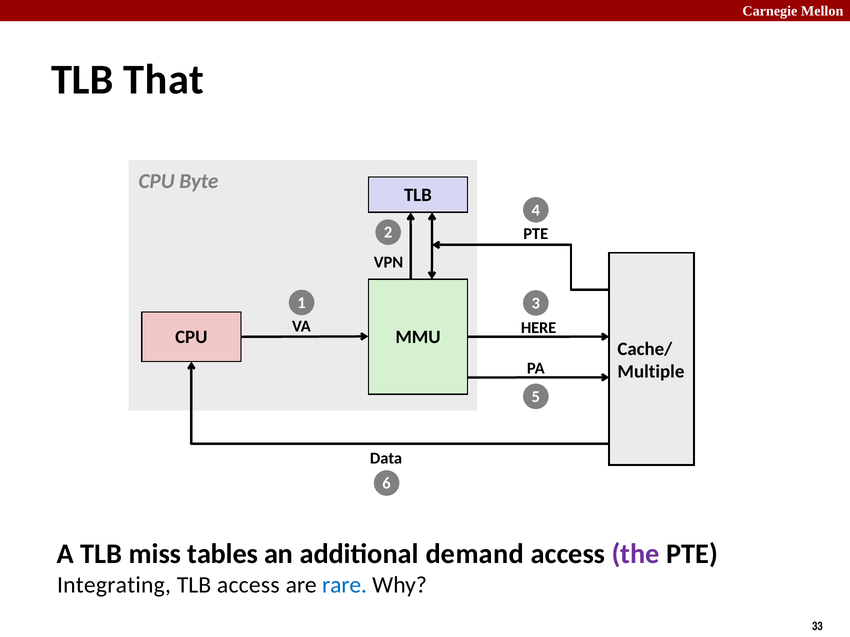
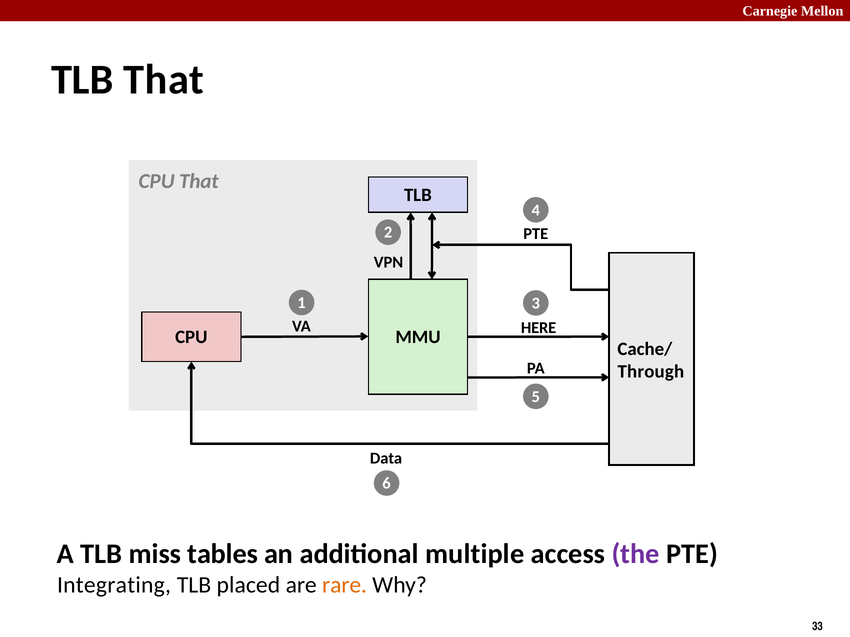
CPU Byte: Byte -> That (199, 181)
Multiple: Multiple -> Through (651, 372)
demand: demand -> multiple (475, 554)
TLB access: access -> placed (248, 585)
rare colour: blue -> orange (344, 585)
